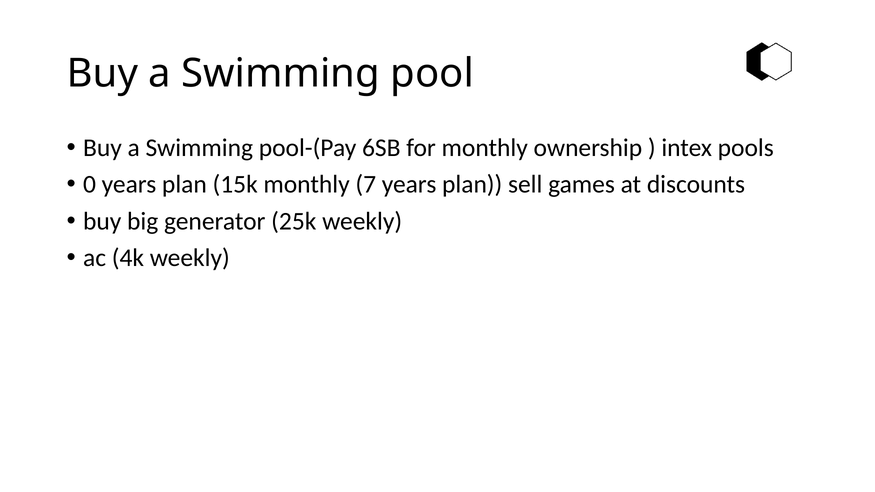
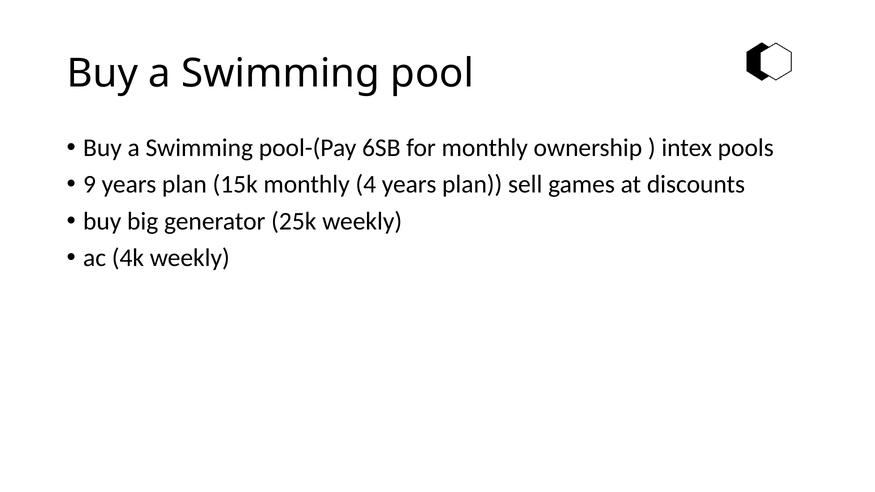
0: 0 -> 9 (90, 185)
7: 7 -> 4 (366, 185)
